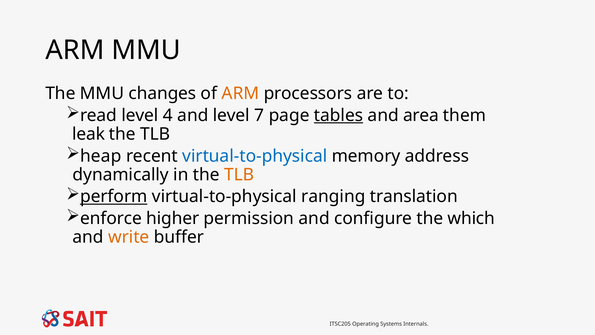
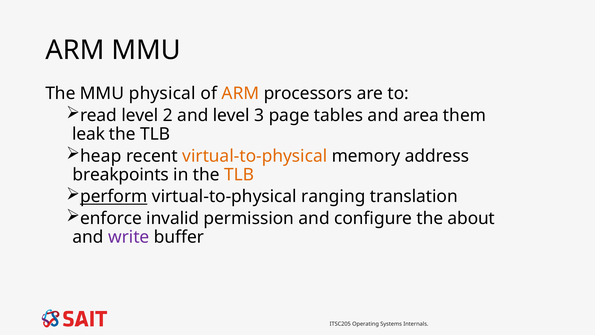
changes: changes -> physical (162, 93)
4: 4 -> 2 (168, 115)
7: 7 -> 3 (259, 115)
tables underline: present -> none (339, 115)
virtual-to-physical colour: blue -> orange (255, 156)
dynamically: dynamically -> breakpoints (121, 175)
higher: higher -> invalid (173, 218)
which: which -> about (471, 218)
write colour: orange -> purple (129, 237)
